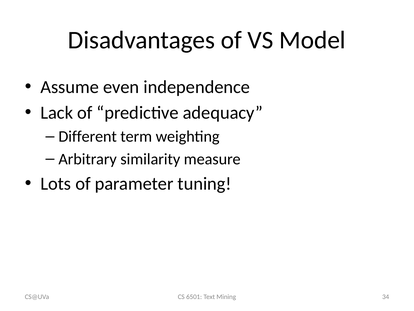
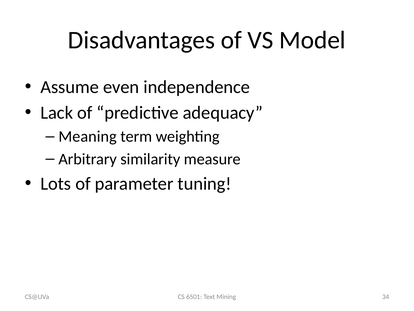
Different: Different -> Meaning (88, 136)
